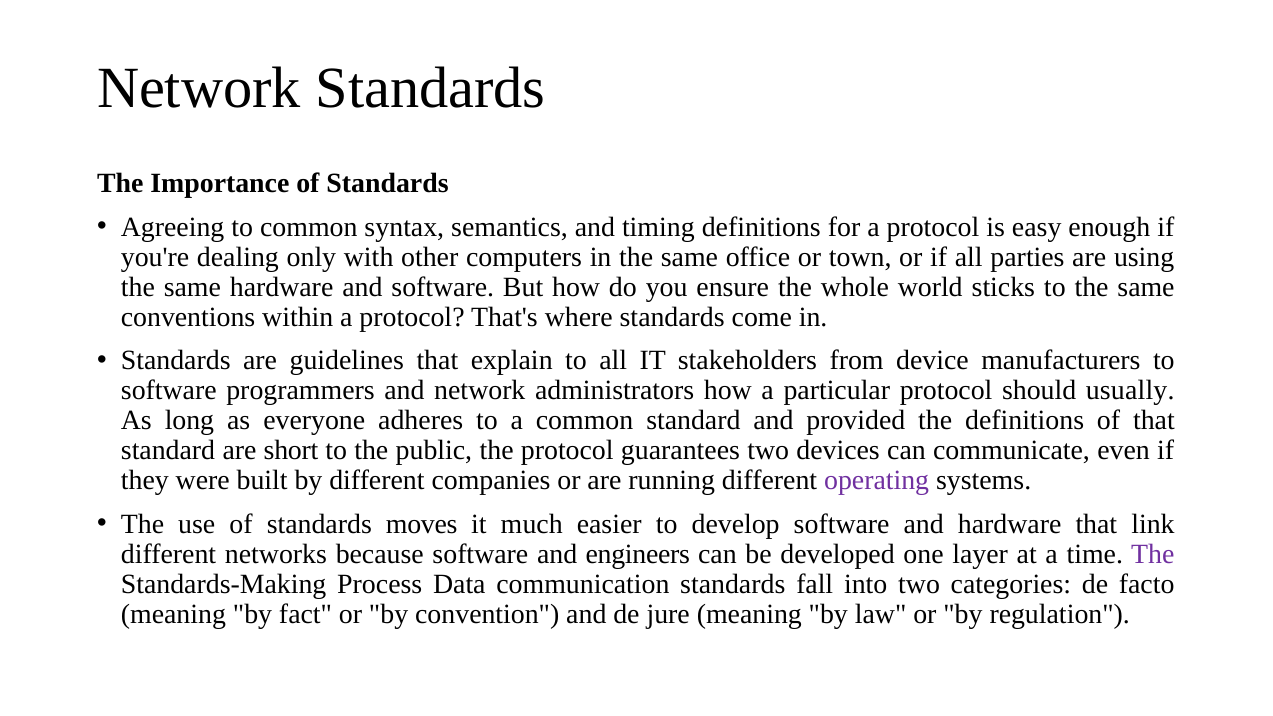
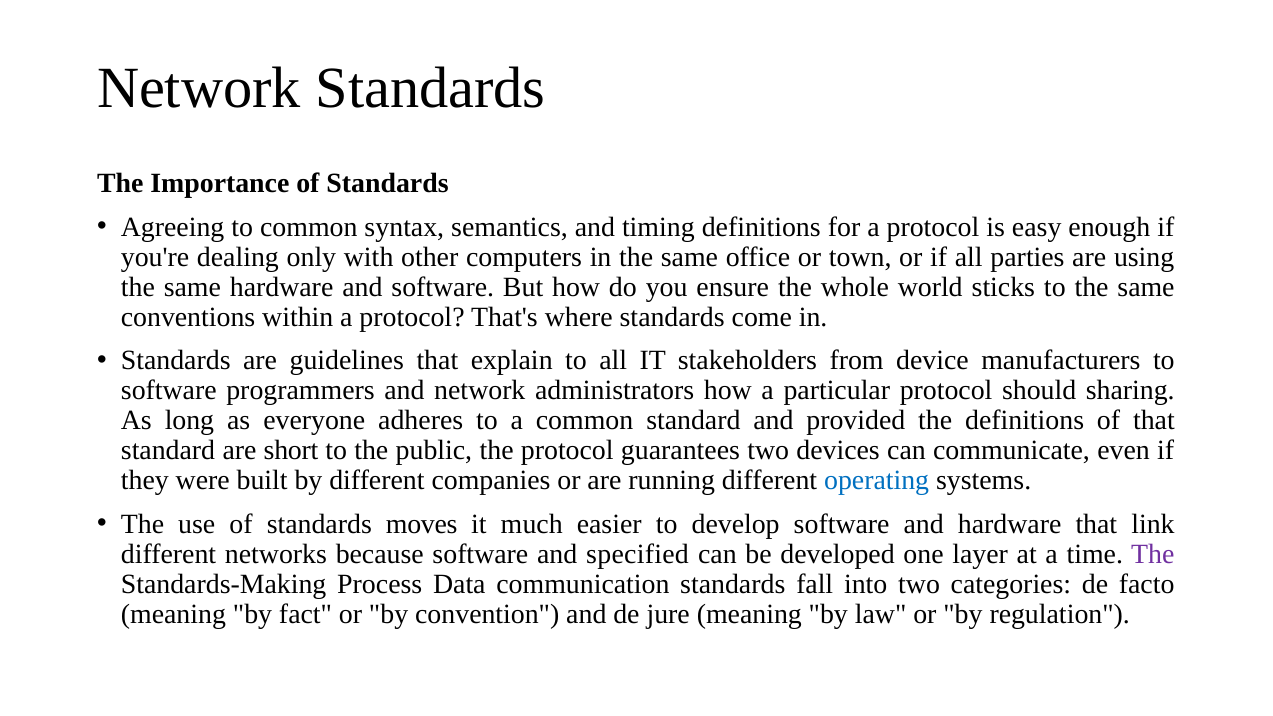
usually: usually -> sharing (1130, 390)
operating colour: purple -> blue (877, 481)
engineers: engineers -> specified (638, 554)
